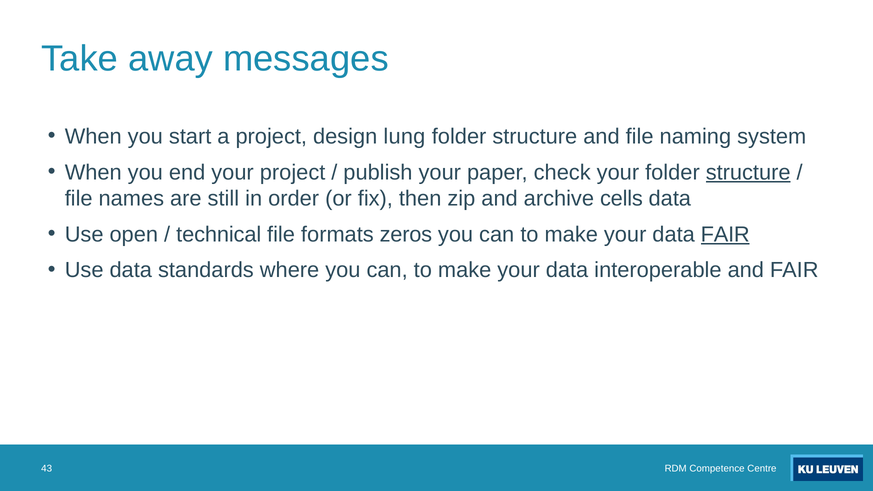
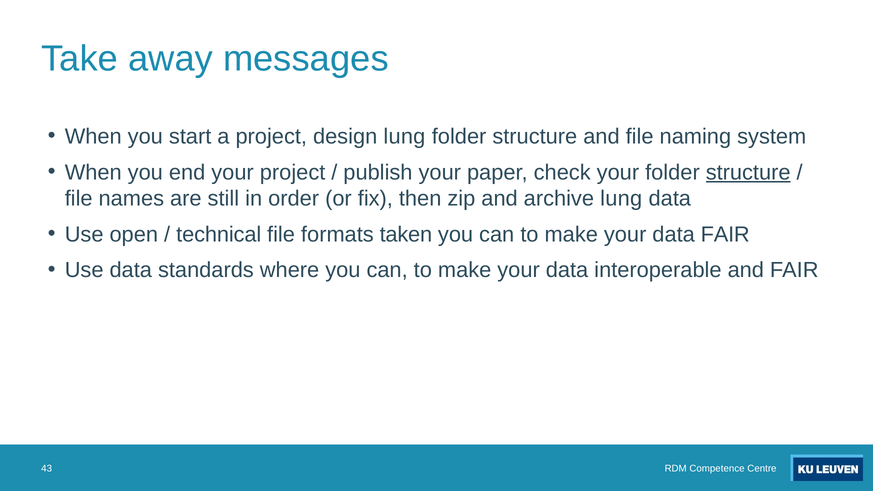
archive cells: cells -> lung (621, 199)
zeros: zeros -> taken (406, 234)
FAIR underline: present -> none (725, 234)
